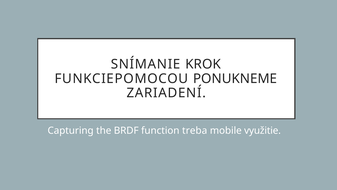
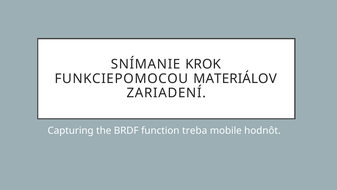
PONUKNEME: PONUKNEME -> MATERIÁLOV (235, 78)
využitie: využitie -> hodnôt (262, 130)
